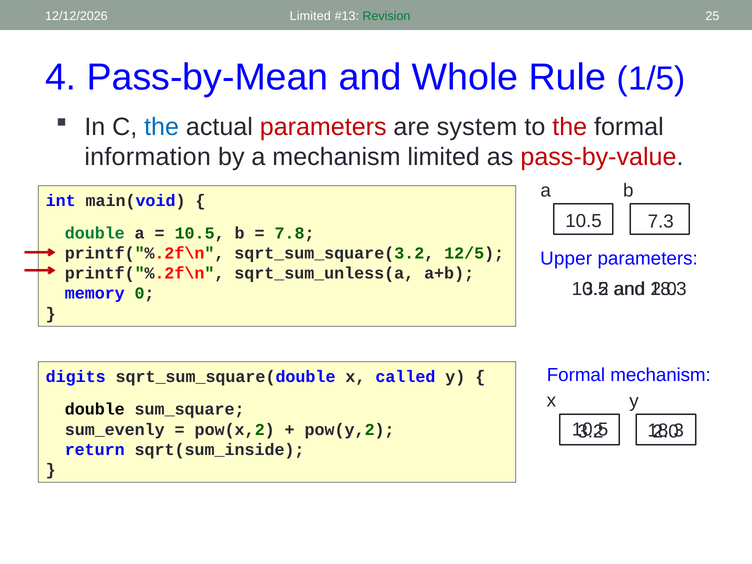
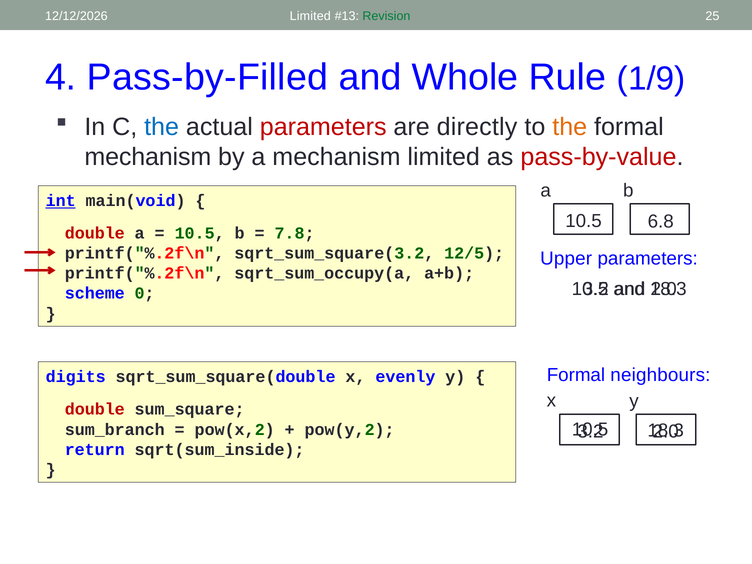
Pass-by-Mean: Pass-by-Mean -> Pass-by-Filled (207, 77)
1/5: 1/5 -> 1/9 (651, 79)
system: system -> directly (477, 127)
the colour: red -> orange (570, 127)
information: information -> mechanism (148, 157)
int underline: none -> present (61, 201)
7.3: 7.3 -> 6.8 (661, 222)
double colour: green -> red (95, 233)
sqrt_sum_unless(a: sqrt_sum_unless(a -> sqrt_sum_occupy(a (324, 273)
memory: memory -> scheme (95, 293)
Formal mechanism: mechanism -> neighbours (660, 375)
called: called -> evenly (405, 377)
double colour: black -> red (95, 409)
sum_evenly: sum_evenly -> sum_branch (115, 429)
